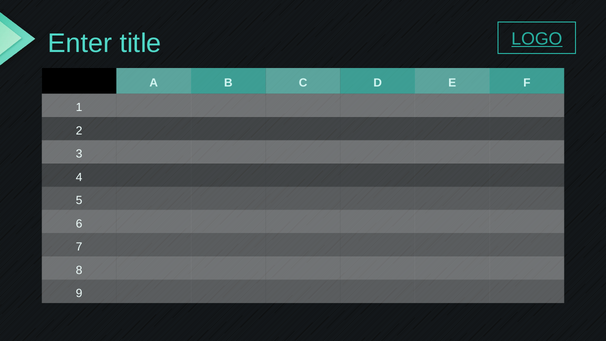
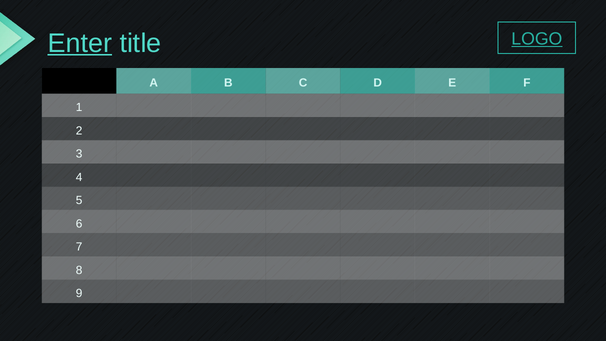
Enter underline: none -> present (80, 43)
